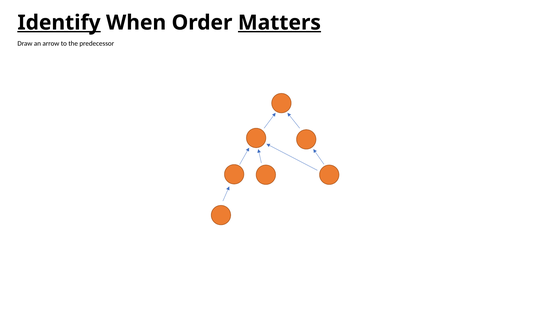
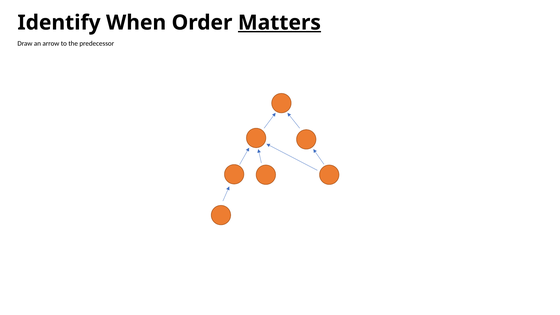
Identify underline: present -> none (59, 23)
